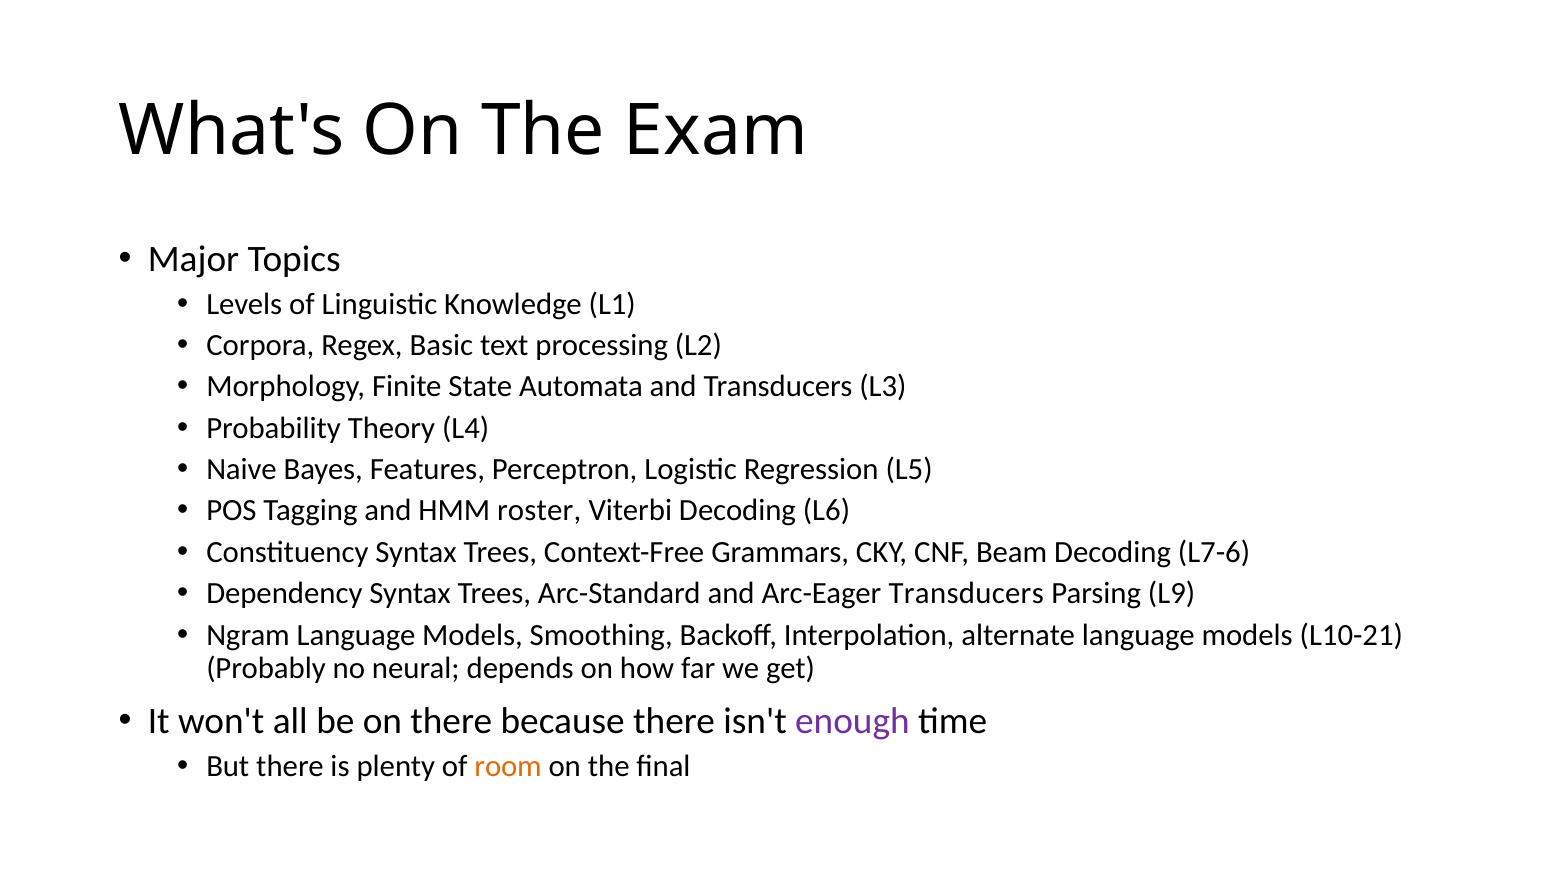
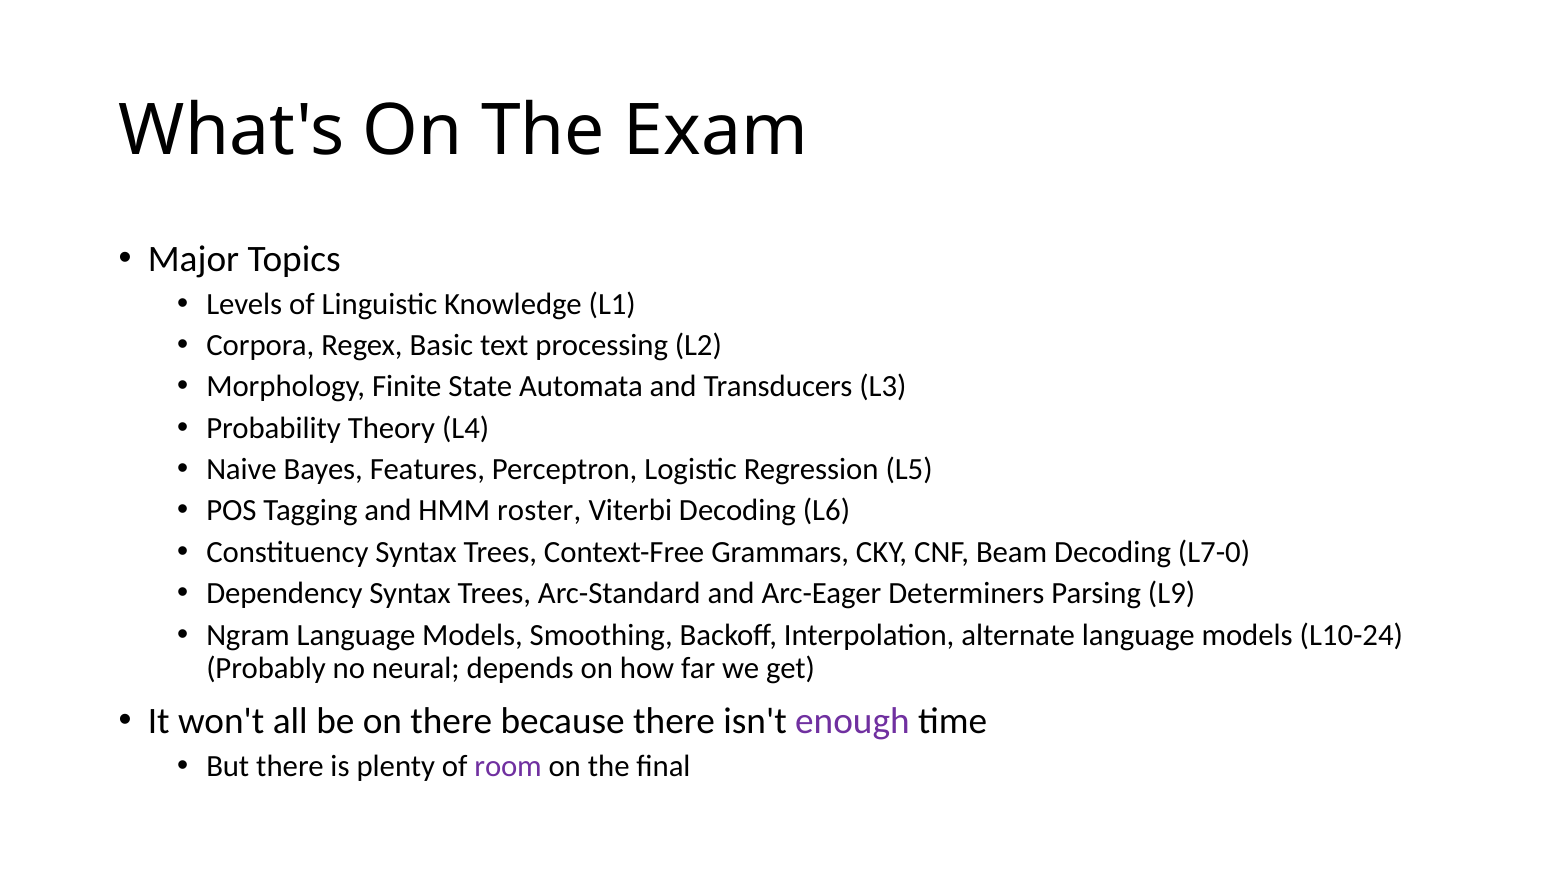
L7-6: L7-6 -> L7-0 (1214, 552)
Arc-Eager Transducers: Transducers -> Determiners (966, 593)
L10-21: L10-21 -> L10-24 (1351, 635)
room colour: orange -> purple (508, 766)
